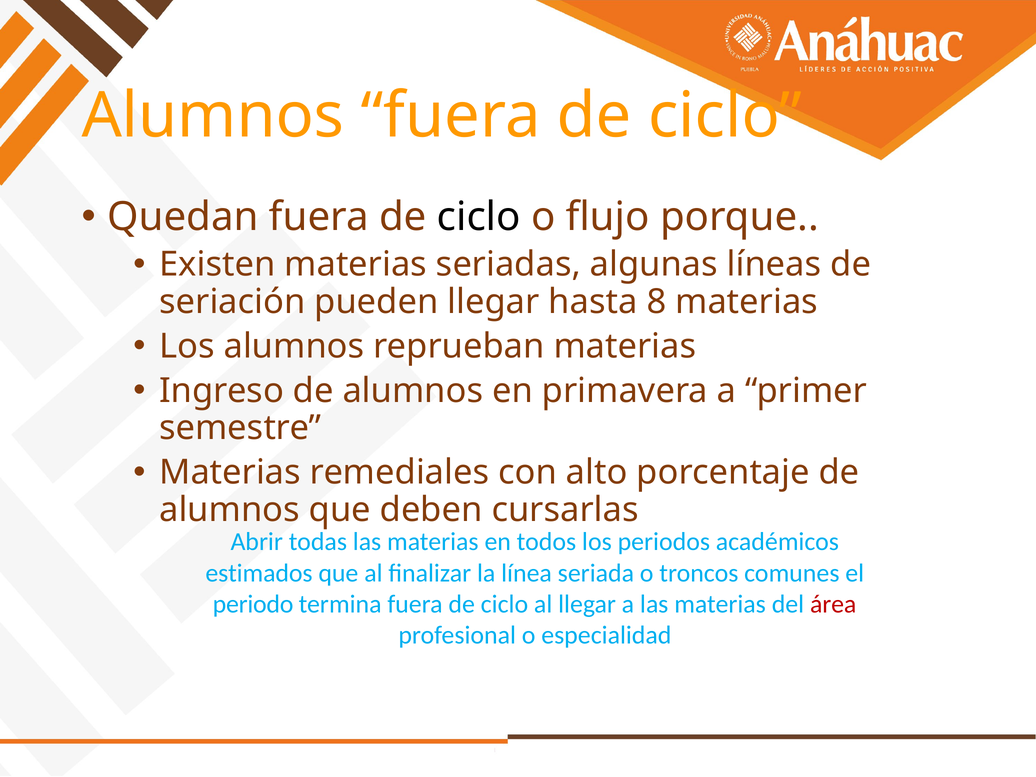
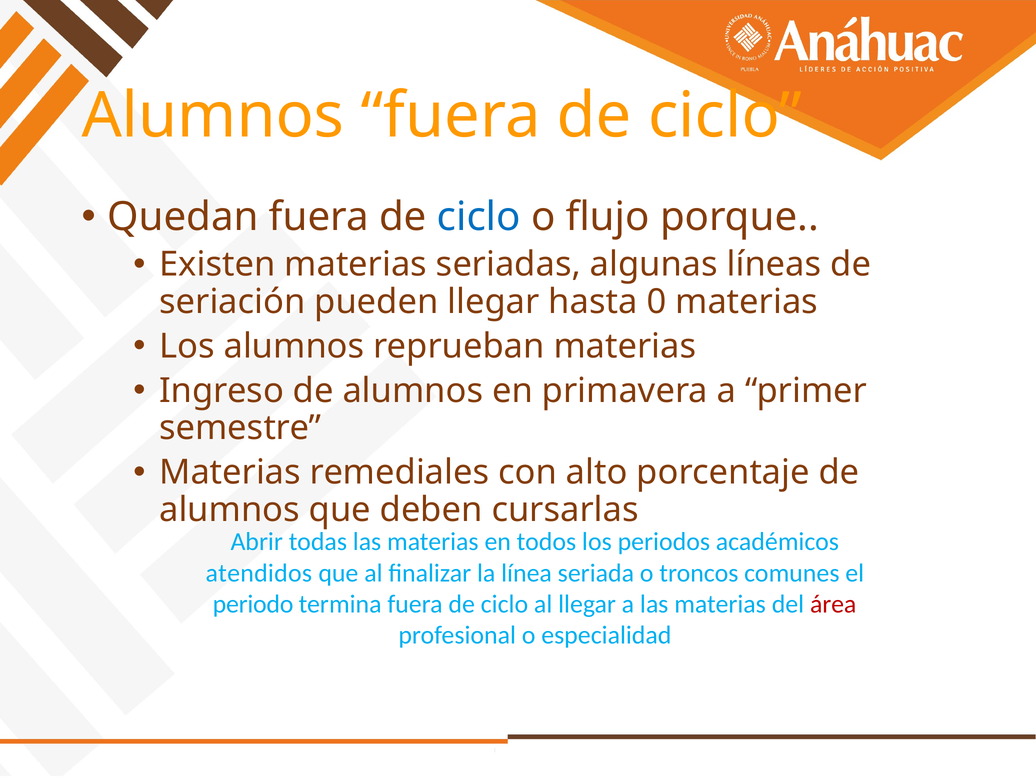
ciclo colour: black -> blue (479, 217)
8: 8 -> 0 (656, 302)
estimados: estimados -> atendidos (259, 573)
